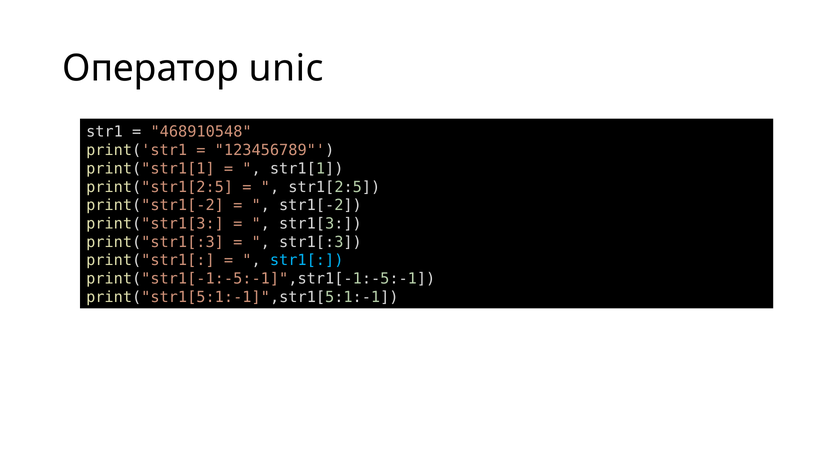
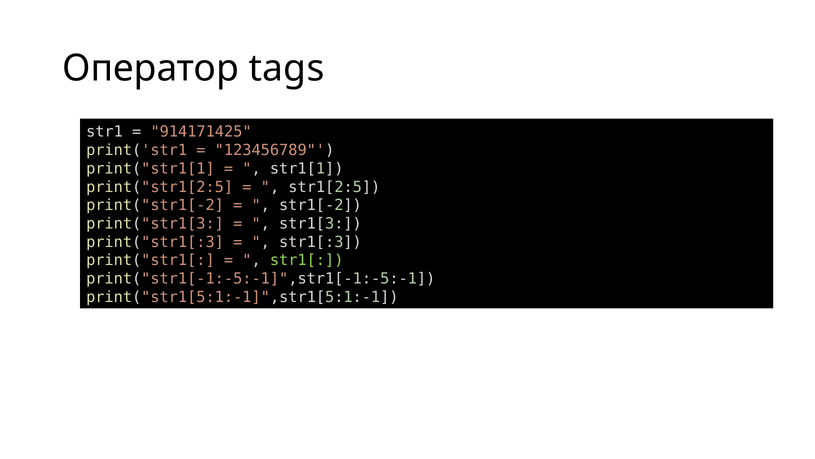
unic: unic -> tags (287, 68)
468910548: 468910548 -> 914171425 (201, 132)
str1[ colour: light blue -> light green (307, 260)
